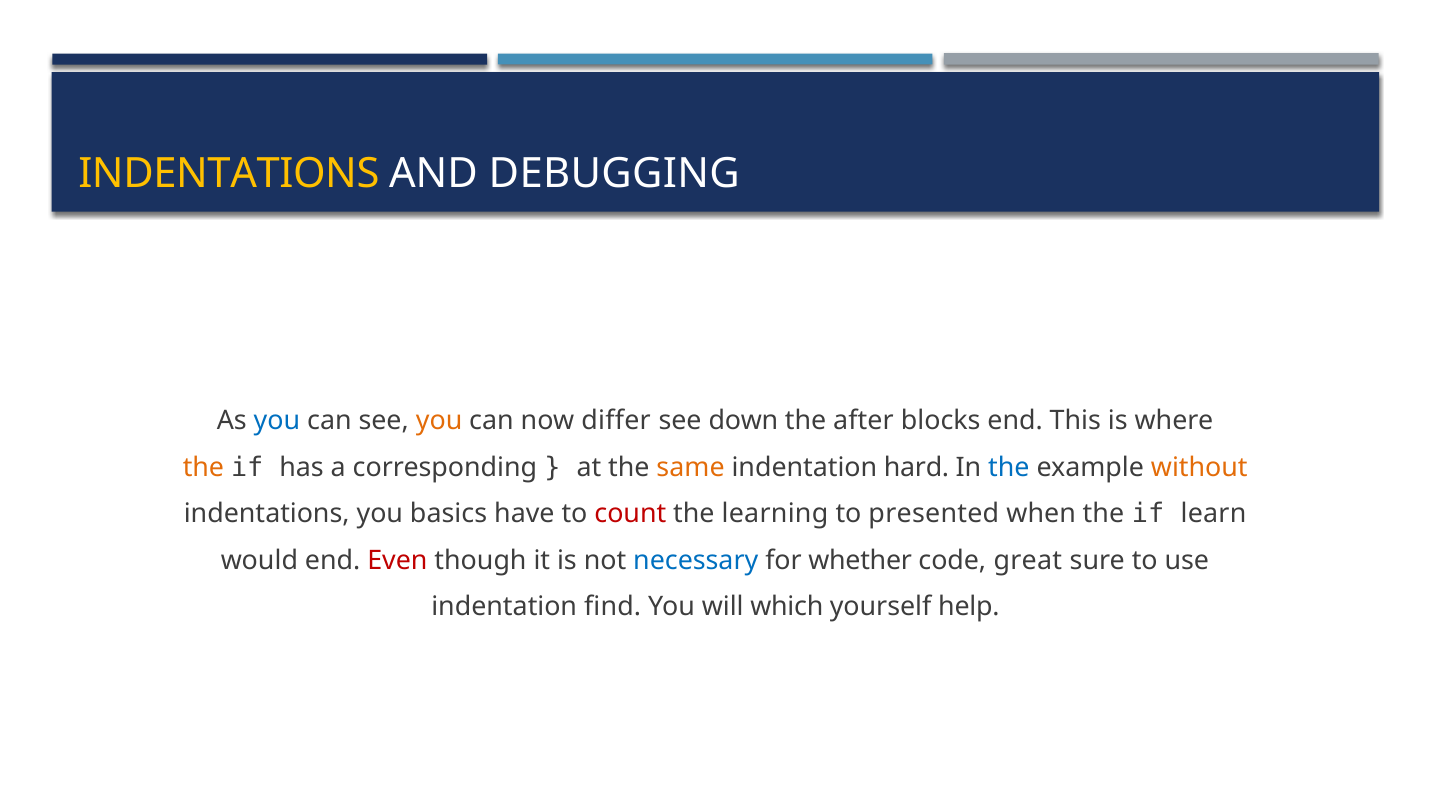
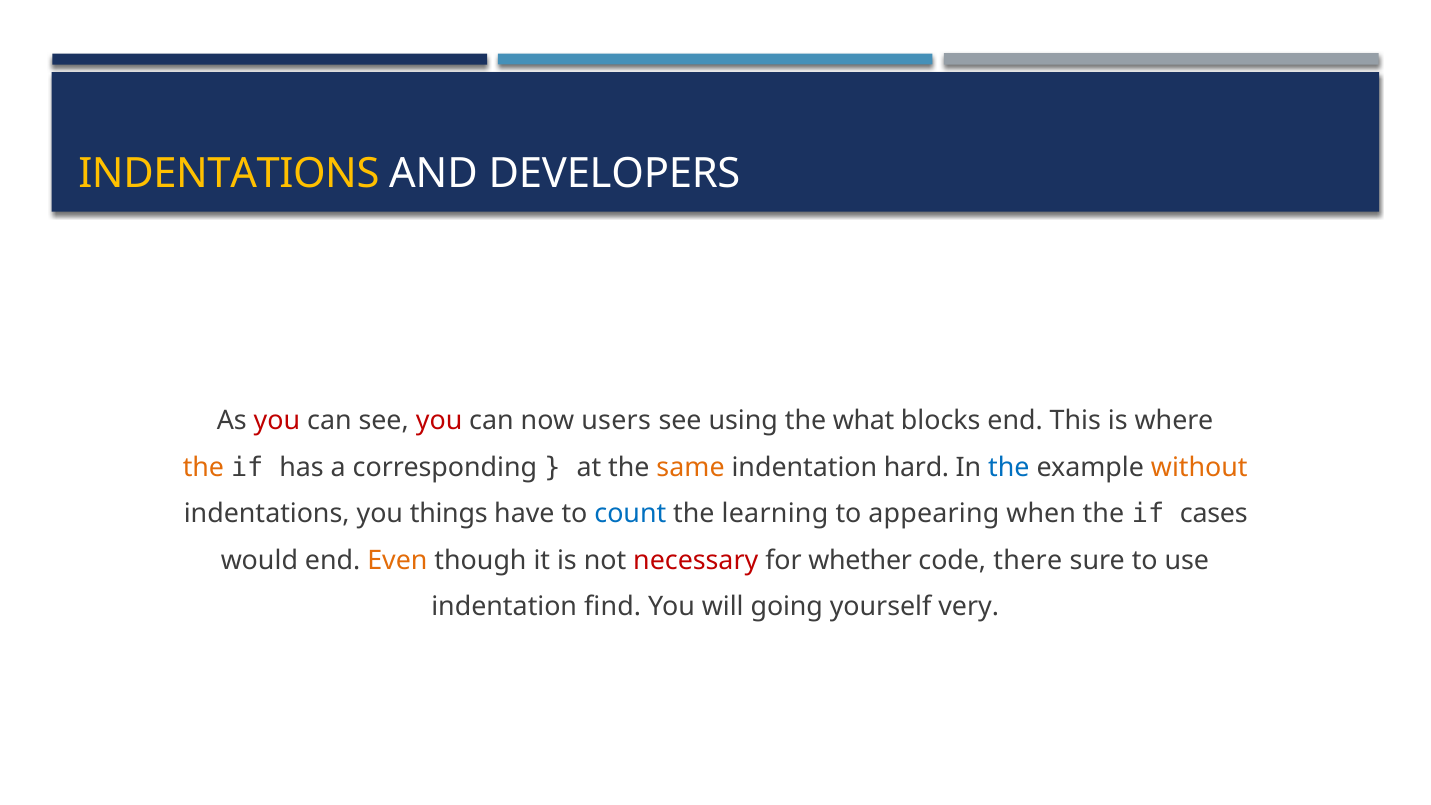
DEBUGGING: DEBUGGING -> DEVELOPERS (615, 174)
you colour: blue -> red (277, 421)
you colour: orange -> red (439, 421)
differ: differ -> users (616, 421)
down: down -> using (743, 421)
after: after -> what (864, 421)
basics: basics -> things (449, 514)
count colour: red -> blue (630, 514)
presented: presented -> appearing (934, 514)
learn: learn -> cases (1214, 514)
Even colour: red -> orange (397, 560)
necessary colour: blue -> red (696, 560)
great: great -> there (1028, 560)
which: which -> going (787, 607)
help: help -> very (969, 607)
